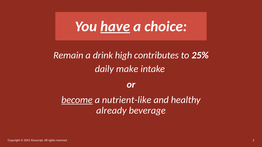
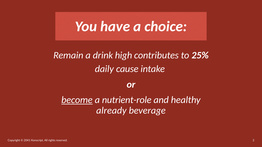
have underline: present -> none (115, 26)
make: make -> cause (127, 69)
nutrient-like: nutrient-like -> nutrient-role (127, 100)
